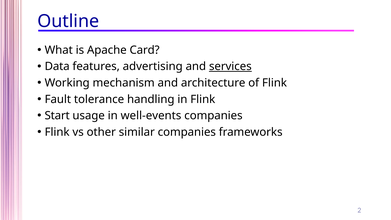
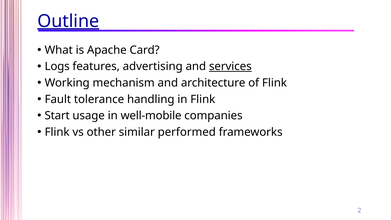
Outline underline: none -> present (68, 21)
Data: Data -> Logs (57, 66)
well-events: well-events -> well-mobile (151, 116)
similar companies: companies -> performed (187, 132)
